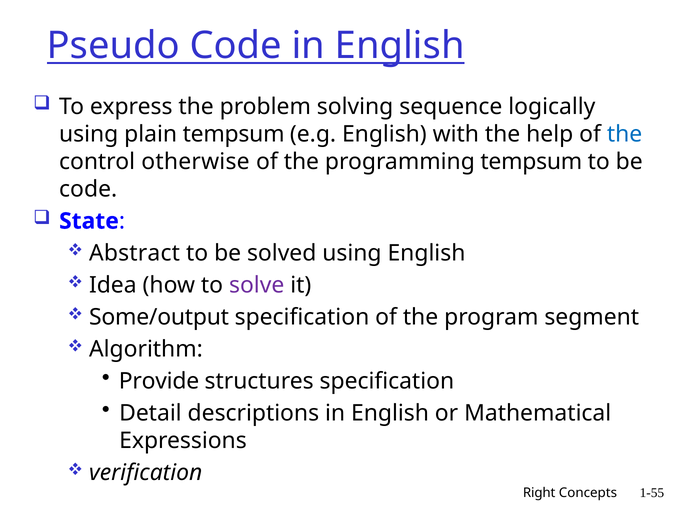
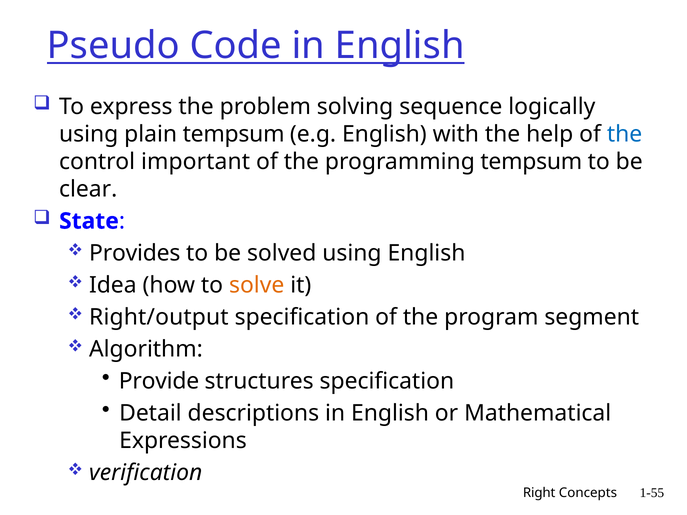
otherwise: otherwise -> important (196, 162)
code: code -> clear (88, 189)
Abstract: Abstract -> Provides (135, 253)
solve colour: purple -> orange (257, 285)
Some/output: Some/output -> Right/output (159, 317)
